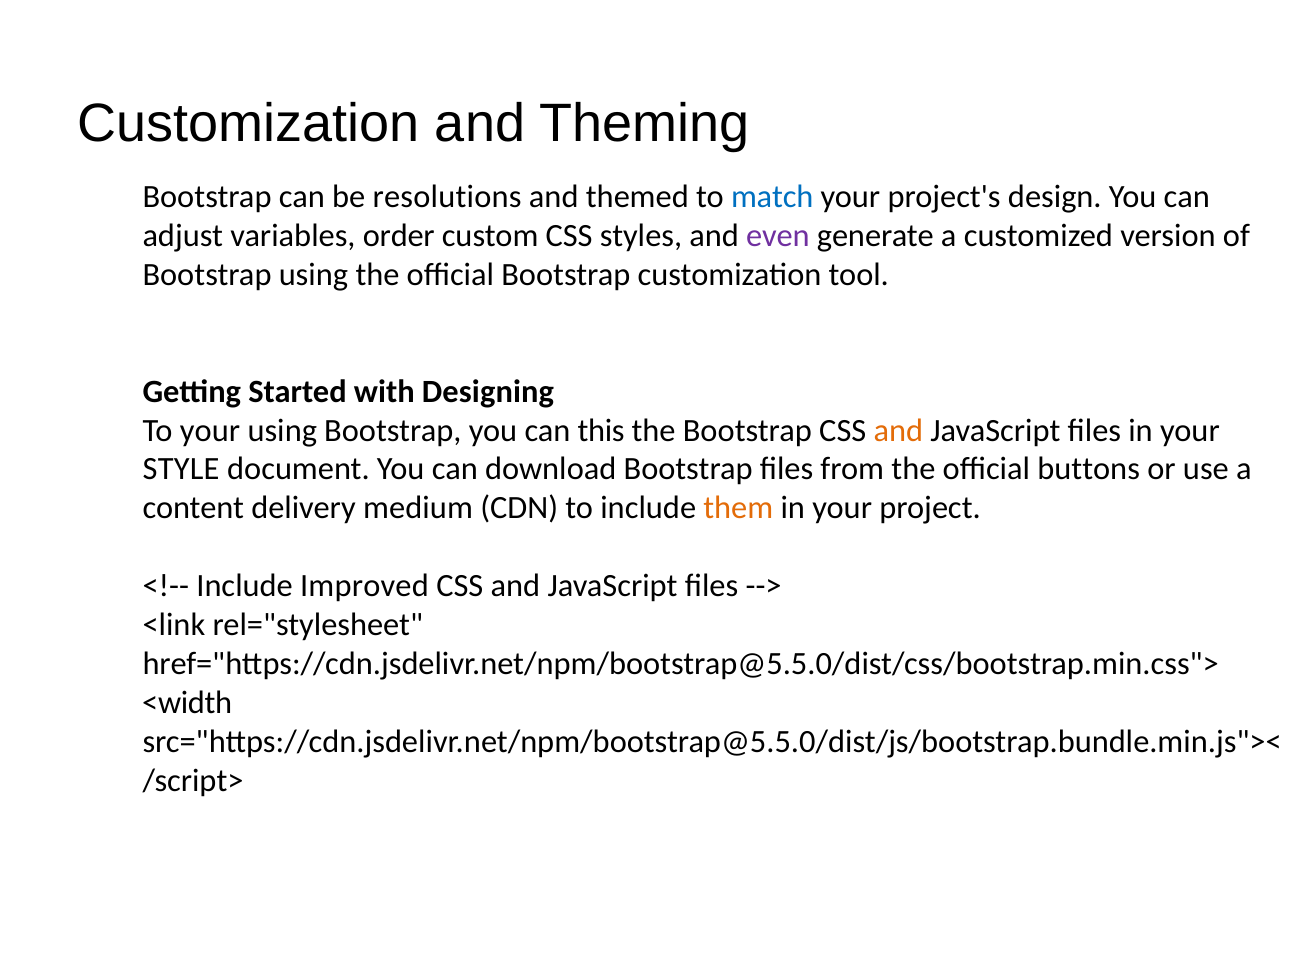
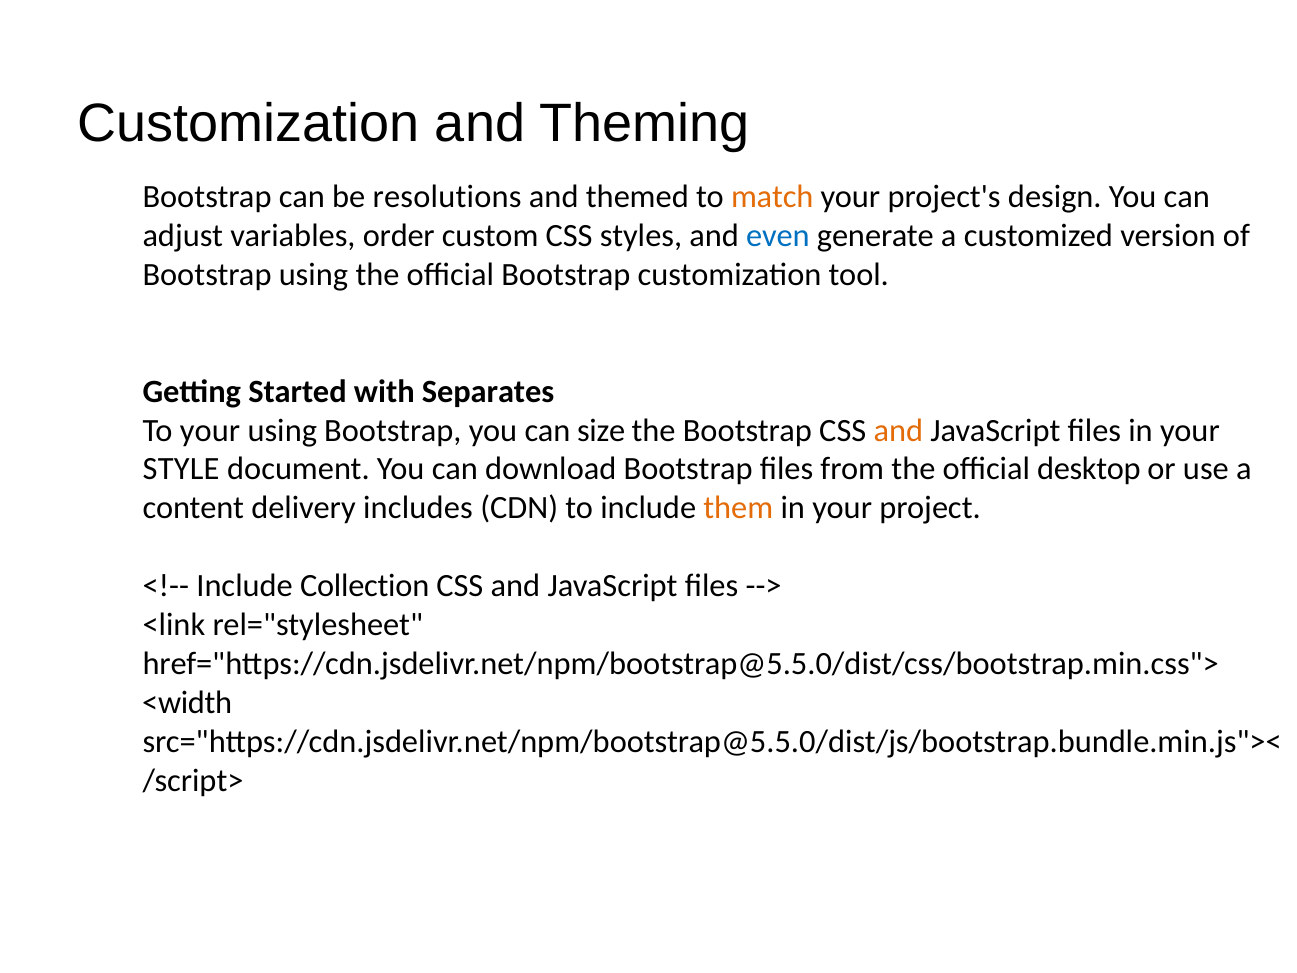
match colour: blue -> orange (772, 197)
even colour: purple -> blue (778, 236)
Designing: Designing -> Separates (488, 391)
this: this -> size (601, 430)
buttons: buttons -> desktop (1089, 469)
medium: medium -> includes (418, 508)
Improved: Improved -> Collection (365, 586)
